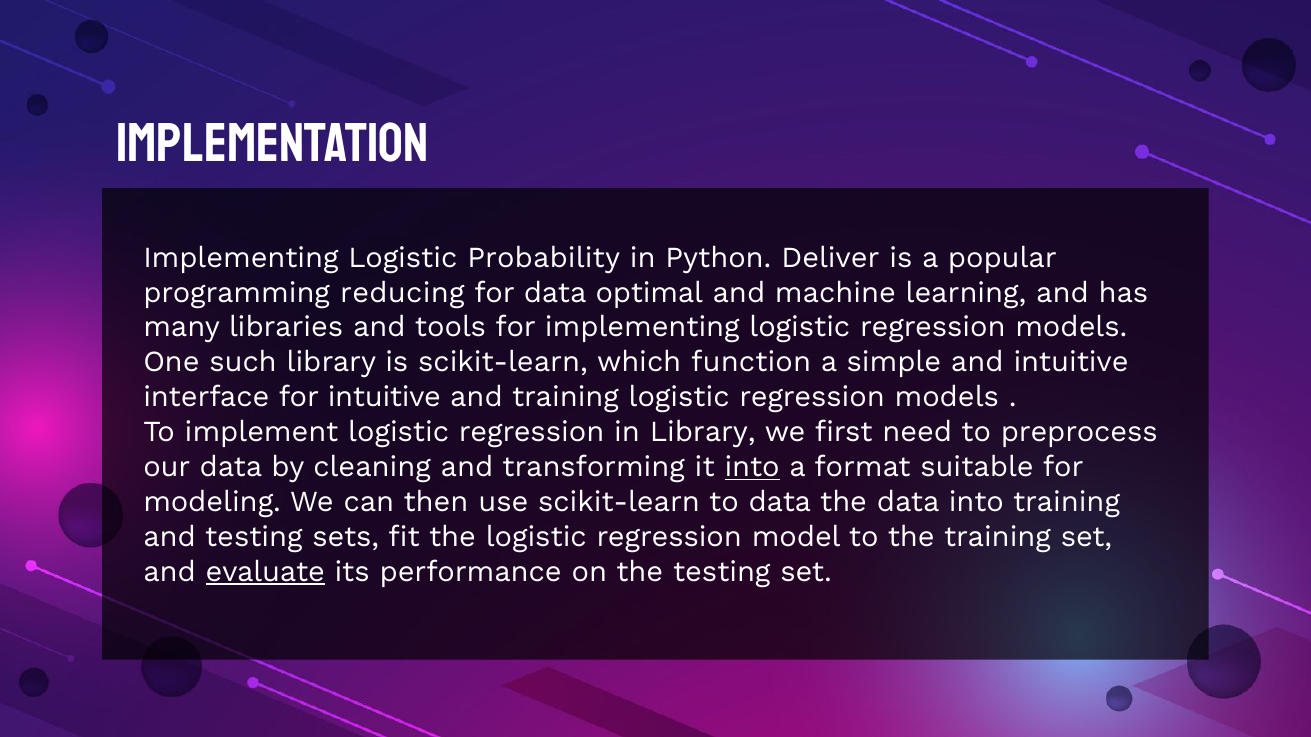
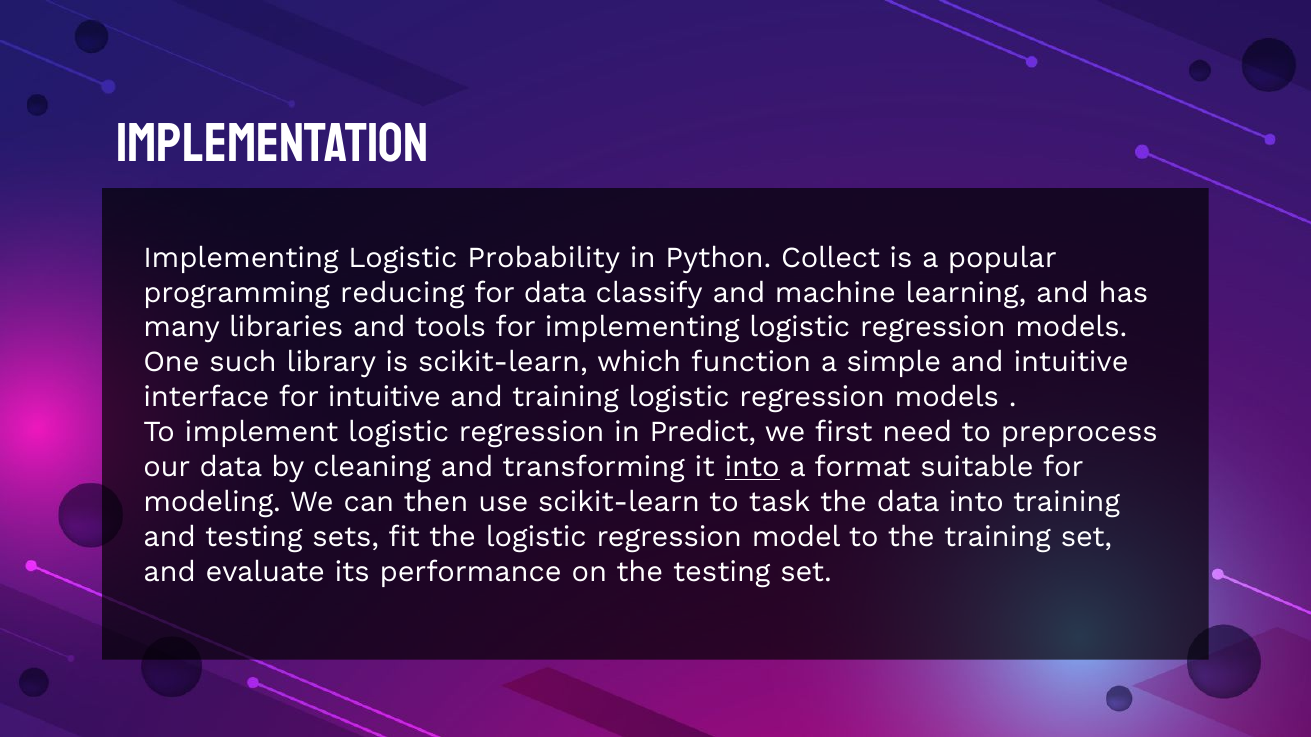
Deliver: Deliver -> Collect (831, 258)
optimal: optimal -> classify (649, 293)
in Library: Library -> Predict (703, 432)
to data: data -> task (780, 502)
evaluate underline: present -> none (265, 572)
